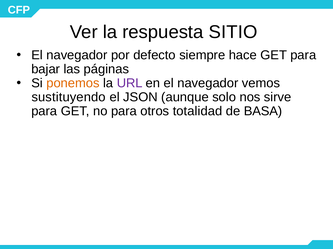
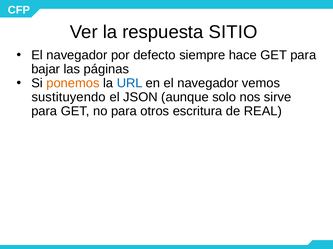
URL colour: purple -> blue (130, 83)
totalidad: totalidad -> escritura (198, 111)
BASA: BASA -> REAL (263, 111)
